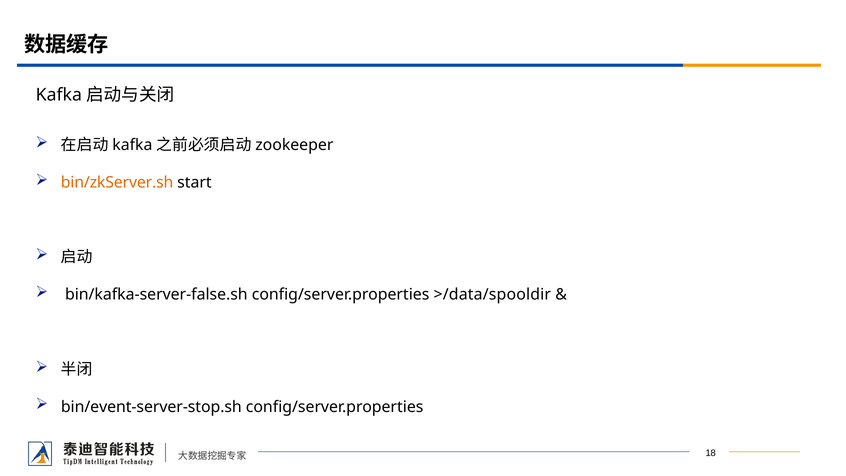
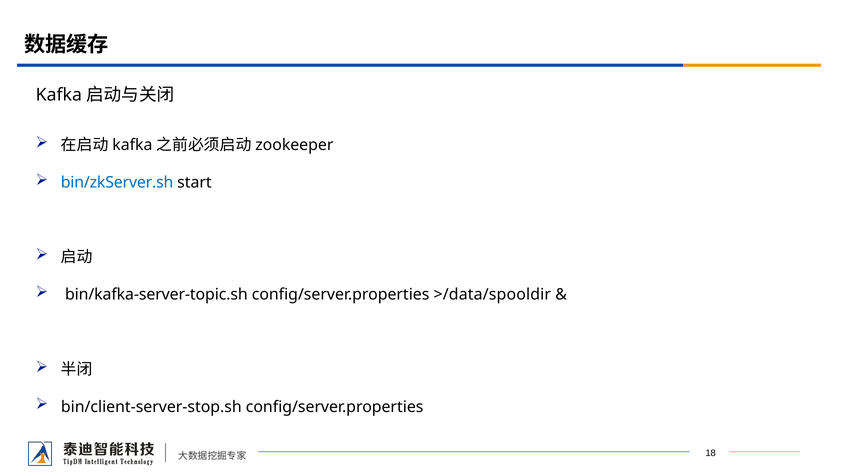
bin/zkServer.sh colour: orange -> blue (117, 182)
bin/kafka-server-false.sh: bin/kafka-server-false.sh -> bin/kafka-server-topic.sh (156, 295)
bin/event-server-stop.sh: bin/event-server-stop.sh -> bin/client-server-stop.sh (151, 407)
